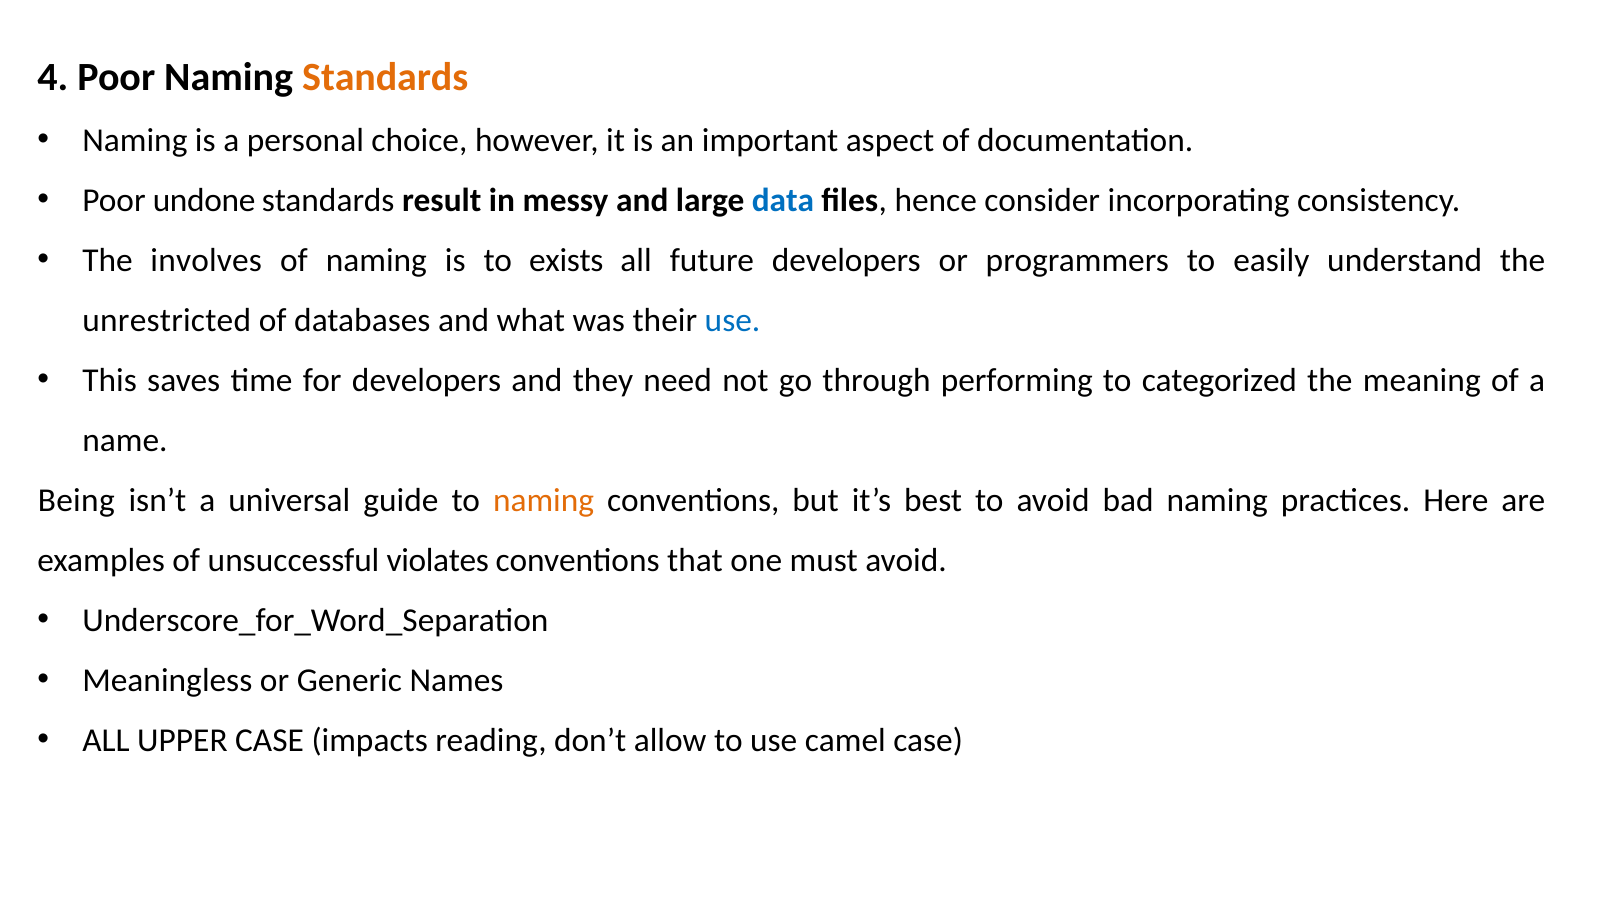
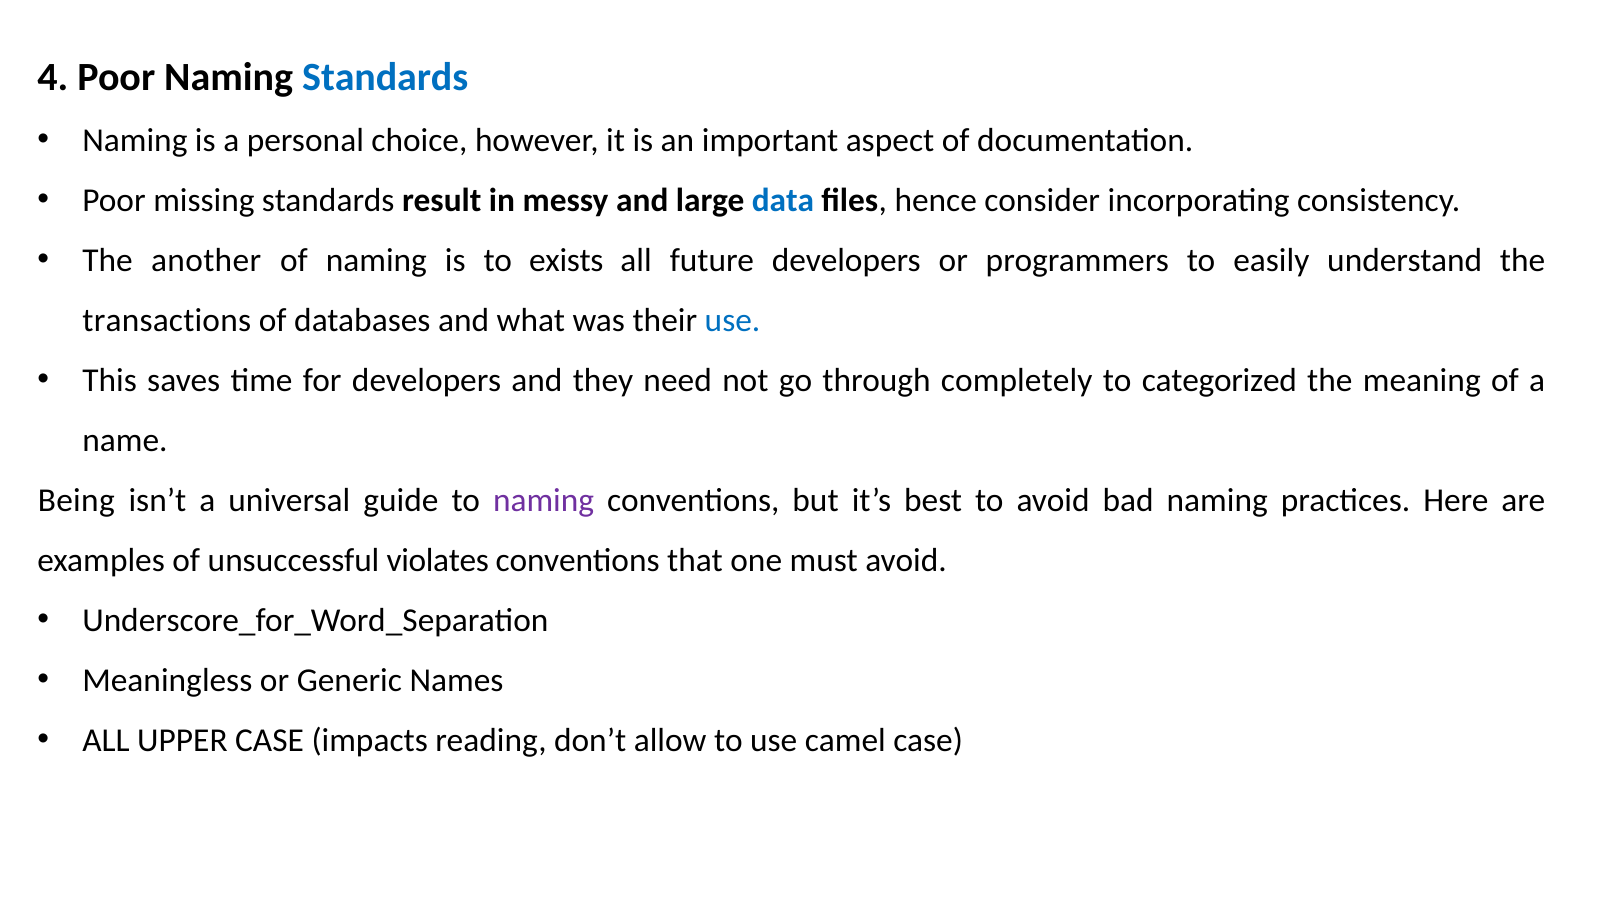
Standards colour: orange -> blue (385, 77)
undone: undone -> missing (204, 201)
involves: involves -> another (206, 261)
unrestricted: unrestricted -> transactions (167, 321)
performing: performing -> completely (1017, 381)
naming colour: orange -> purple (544, 501)
